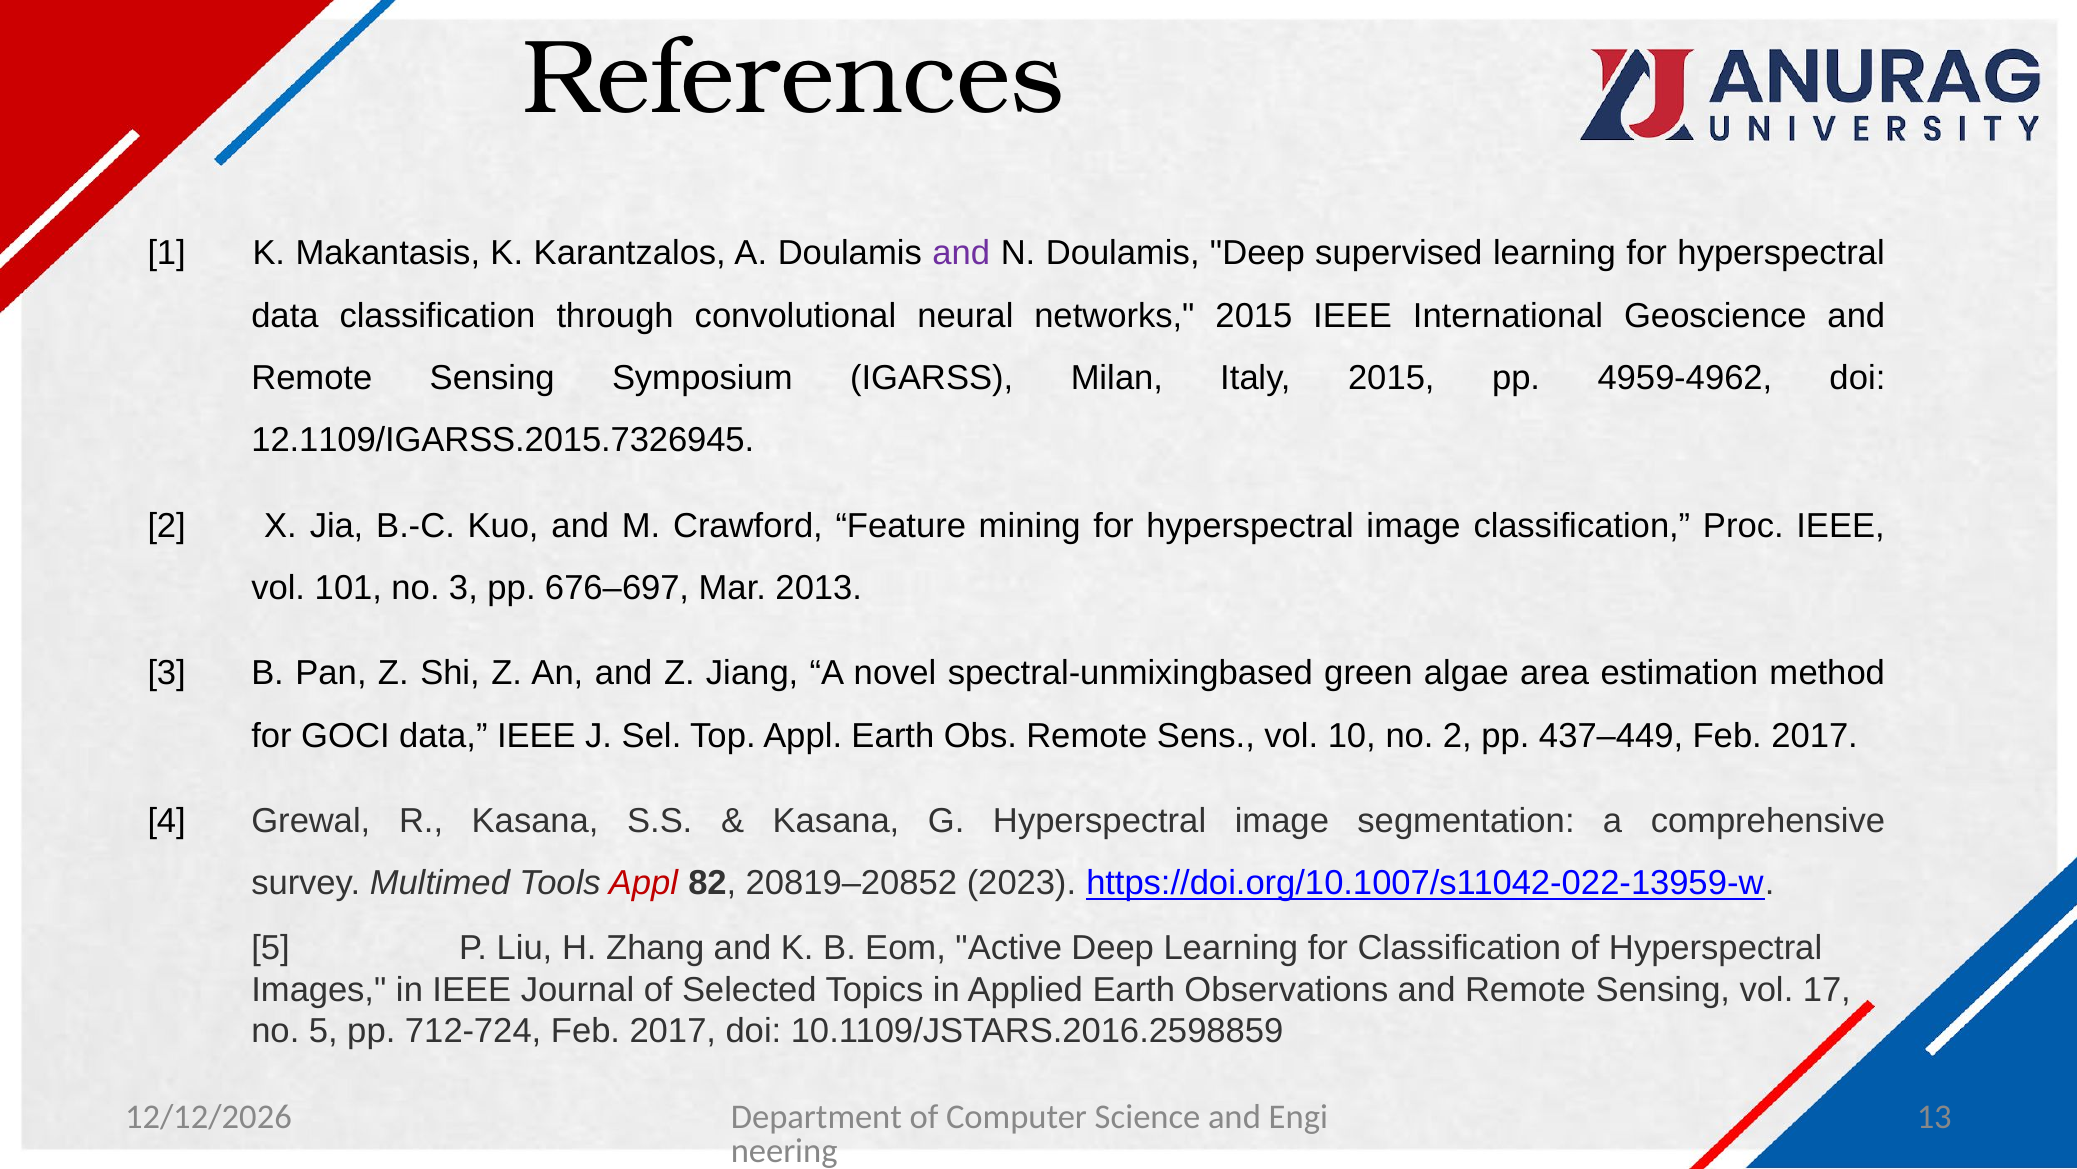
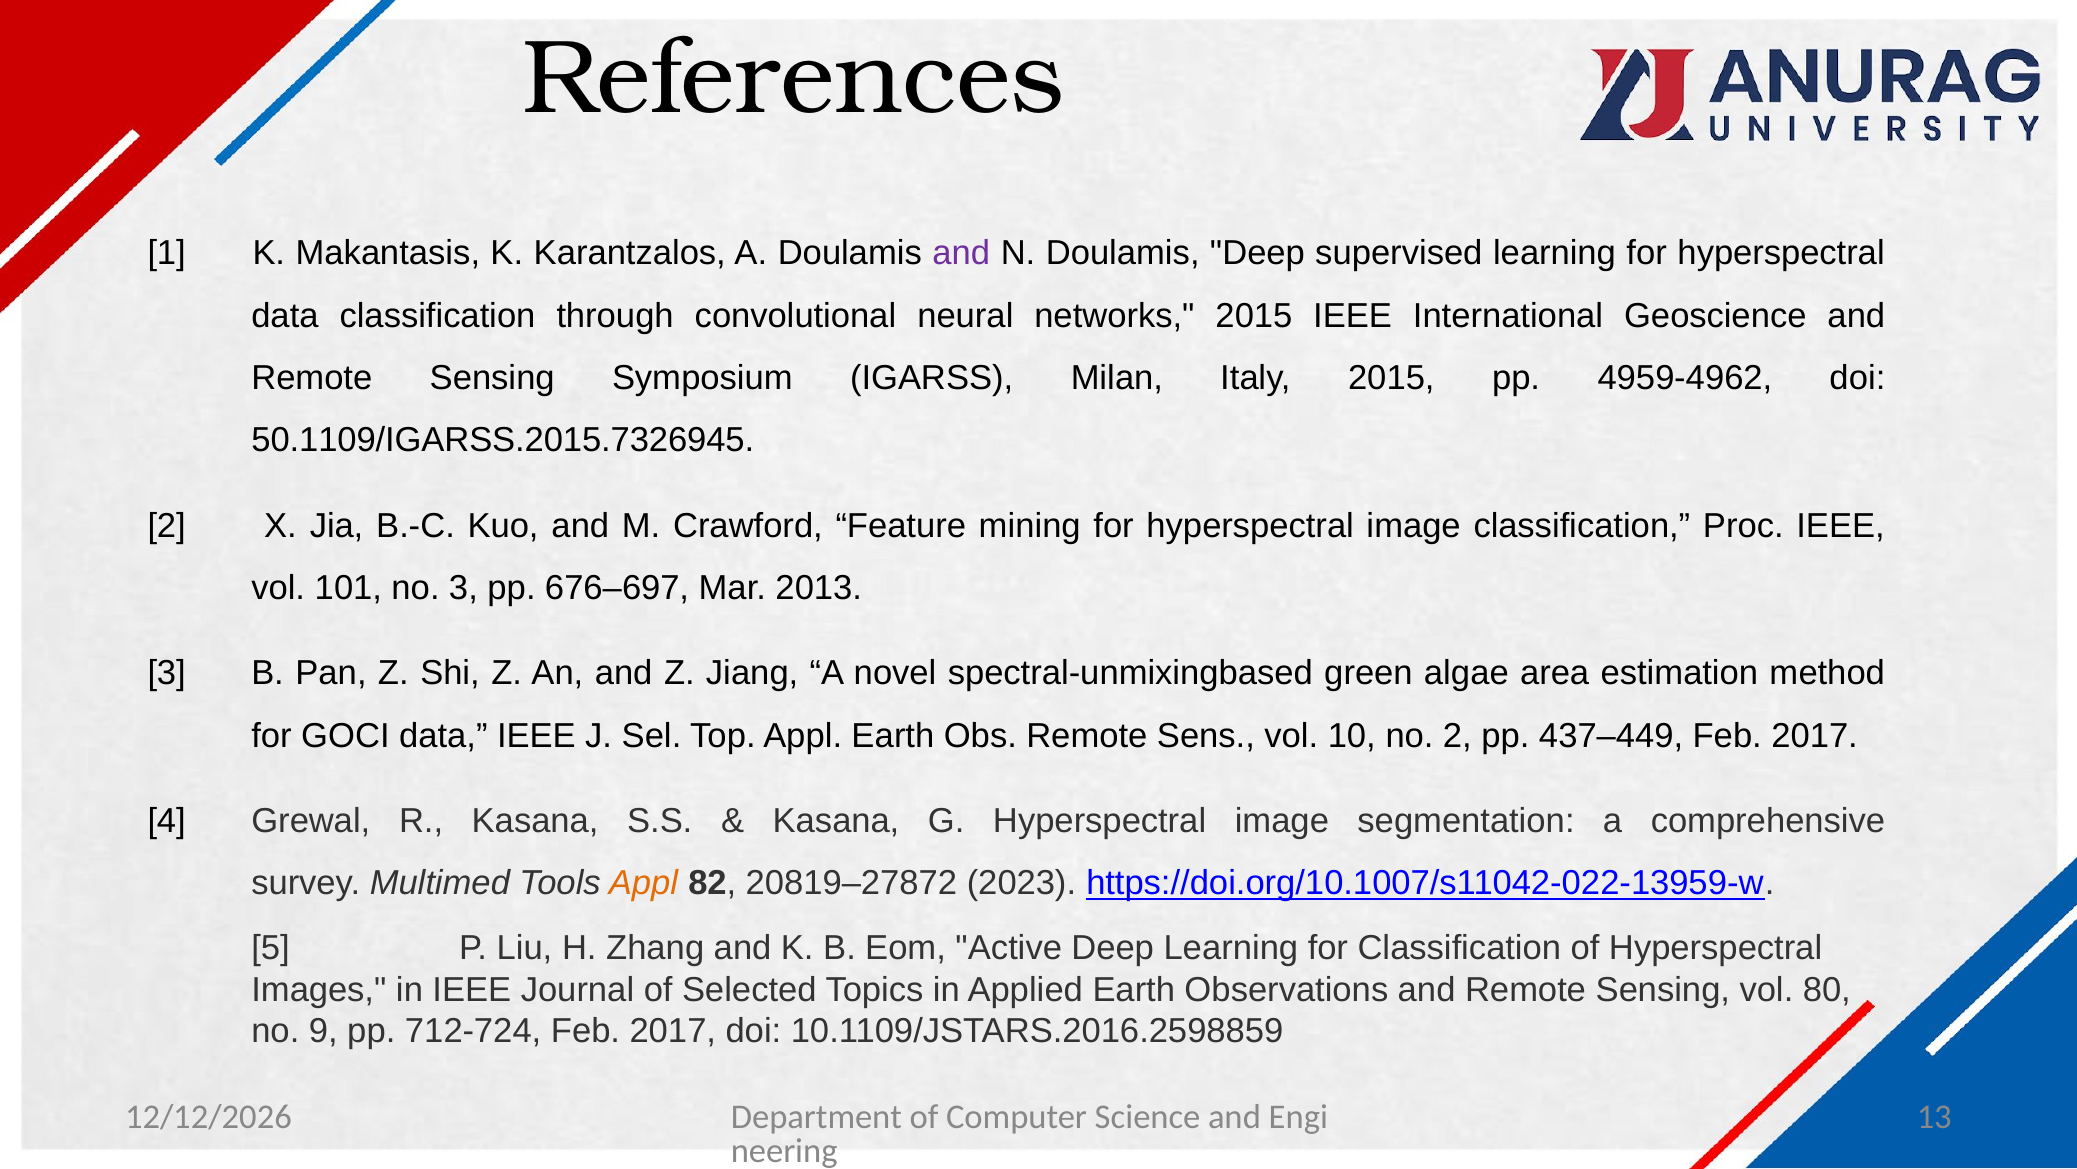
12.1109/IGARSS.2015.7326945: 12.1109/IGARSS.2015.7326945 -> 50.1109/IGARSS.2015.7326945 (503, 440)
Appl colour: red -> orange (644, 883)
20819–20852: 20819–20852 -> 20819–27872 (851, 883)
17: 17 -> 80 (1827, 989)
no 5: 5 -> 9 (323, 1031)
